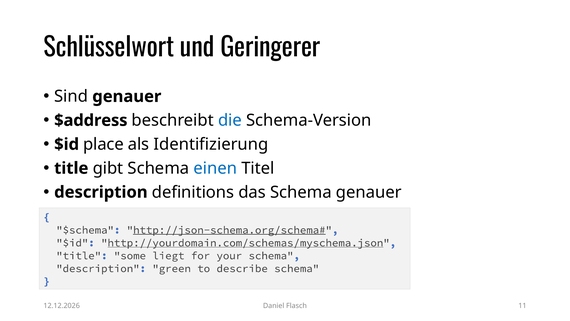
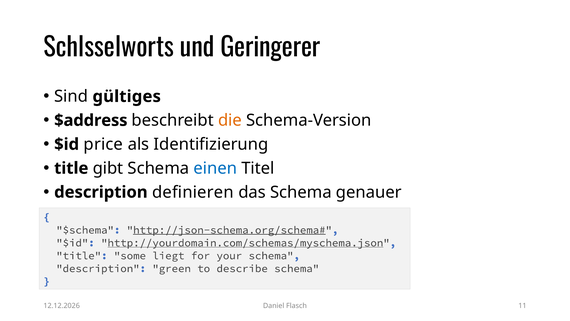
Schlüsselwort: Schlüsselwort -> Schlsselworts (109, 48)
Sind genauer: genauer -> gültiges (127, 96)
die colour: blue -> orange (230, 120)
place: place -> price (103, 144)
definitions: definitions -> definieren (193, 192)
